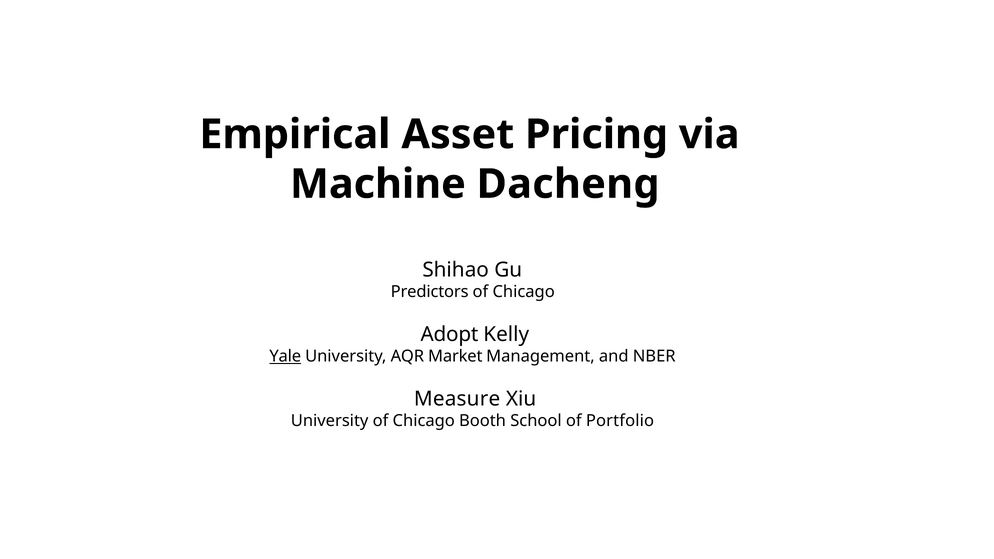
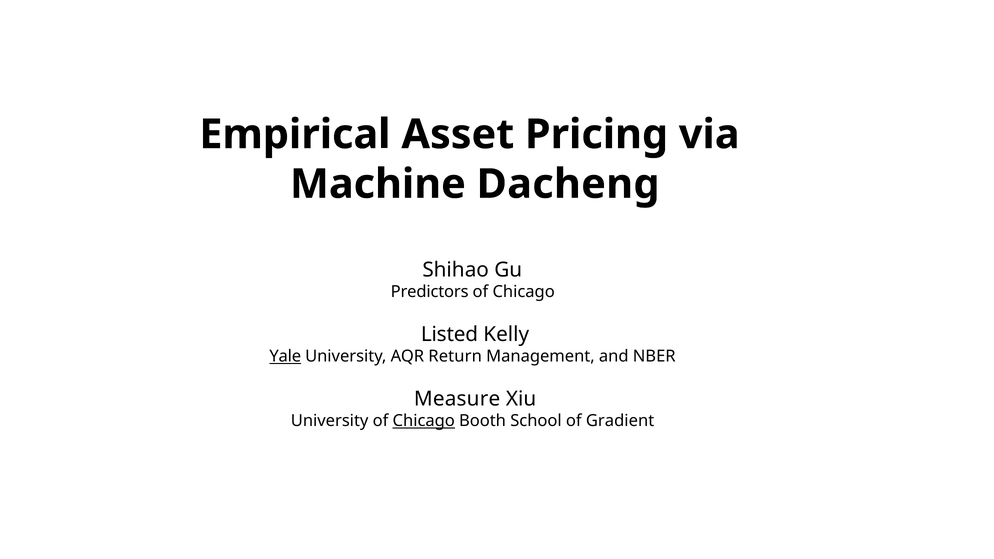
Adopt: Adopt -> Listed (449, 334)
Market: Market -> Return (455, 356)
Chicago underline: none -> present (424, 421)
Portfolio: Portfolio -> Gradient (620, 421)
